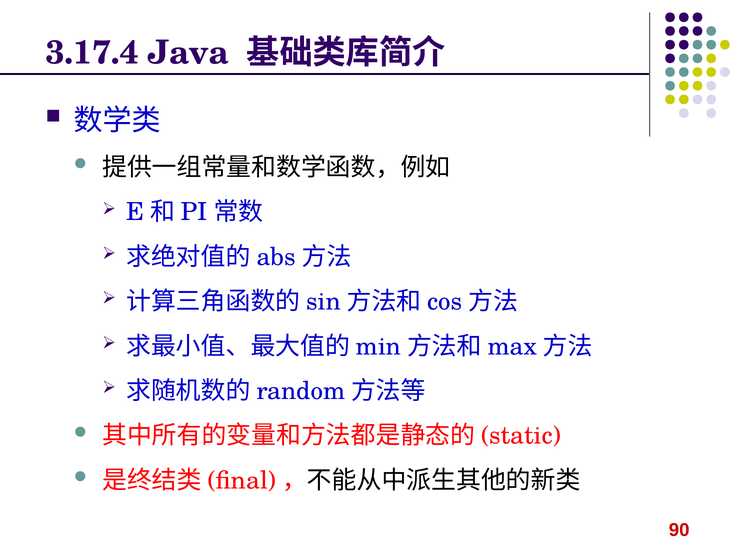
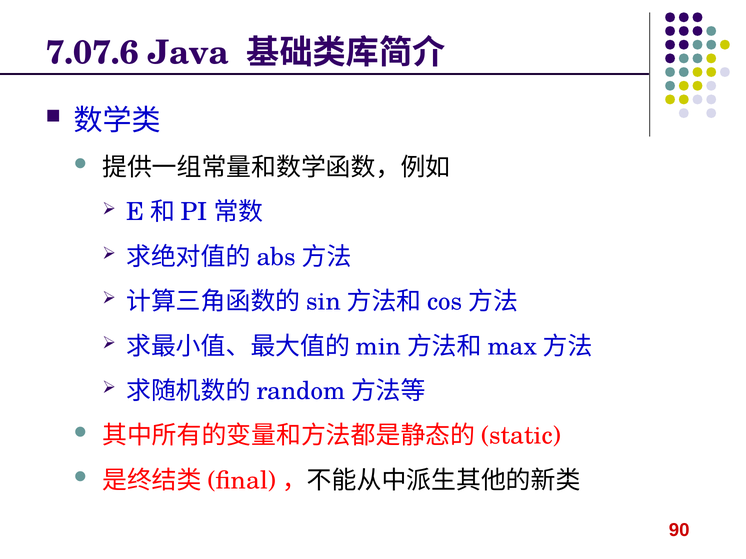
3.17.4: 3.17.4 -> 7.07.6 (92, 53)
